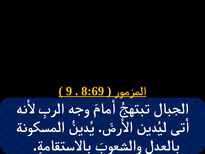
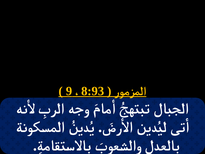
8:69: 8:69 -> 8:93 (93, 91)
